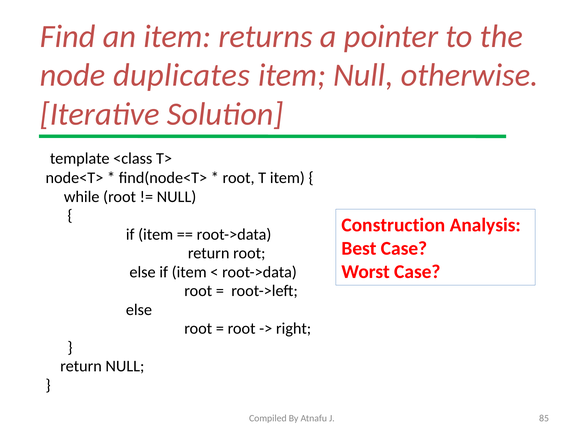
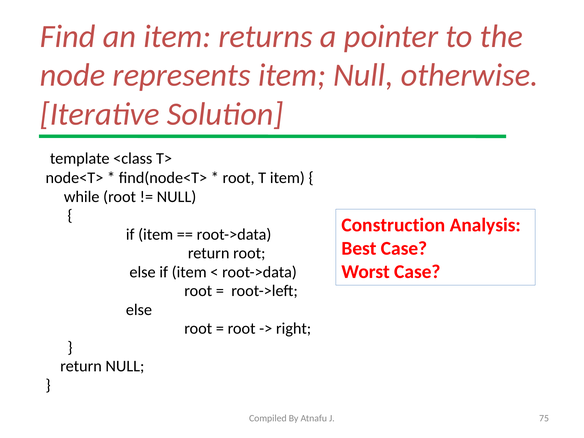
duplicates: duplicates -> represents (182, 75)
85: 85 -> 75 (544, 418)
